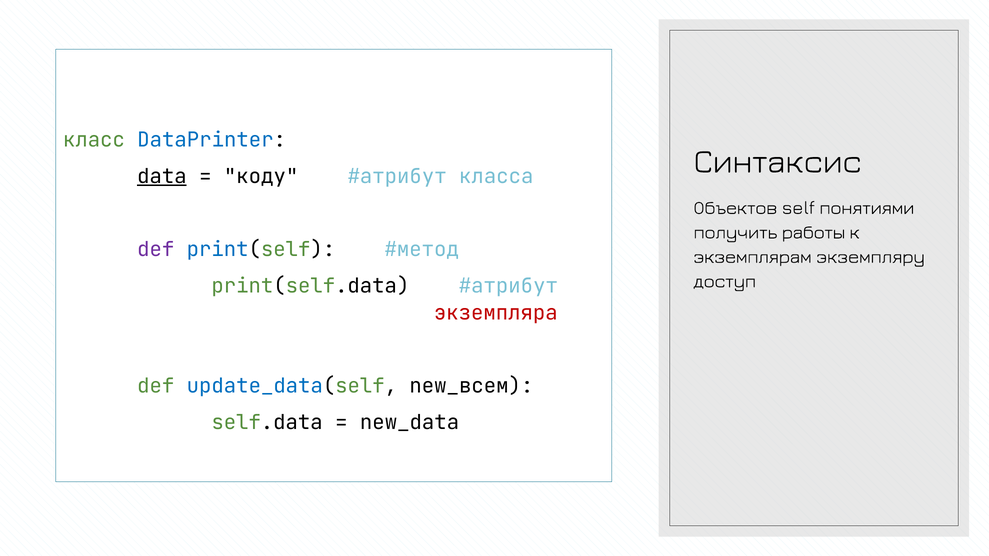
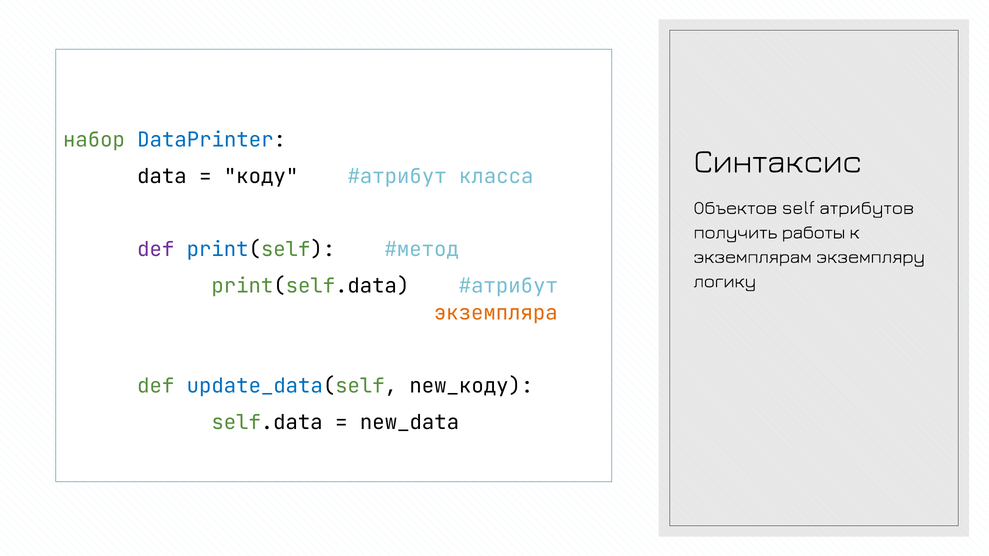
класс: класс -> набор (94, 140)
data underline: present -> none (162, 177)
понятиями: понятиями -> атрибутов (867, 208)
доступ: доступ -> логику (725, 281)
экземпляра colour: red -> orange (496, 313)
new_всем: new_всем -> new_коду (471, 386)
